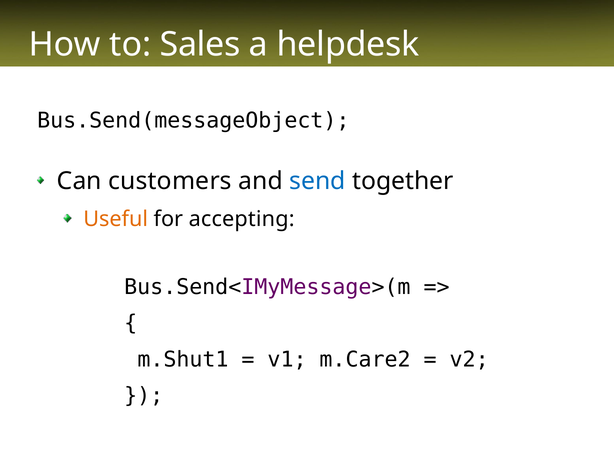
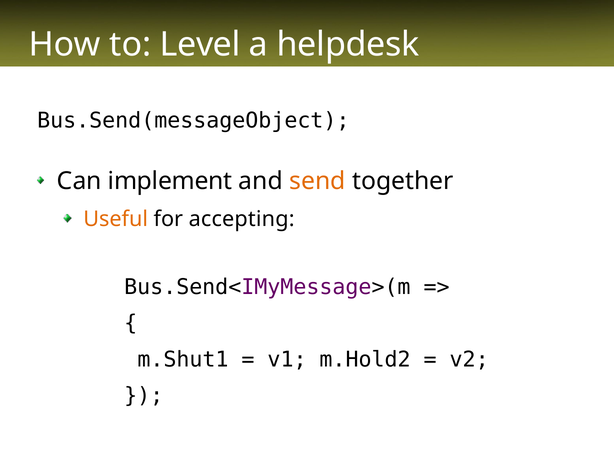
Sales: Sales -> Level (200, 44)
customers: customers -> implement (170, 181)
send colour: blue -> orange (317, 181)
m.Care2: m.Care2 -> m.Hold2 (365, 360)
